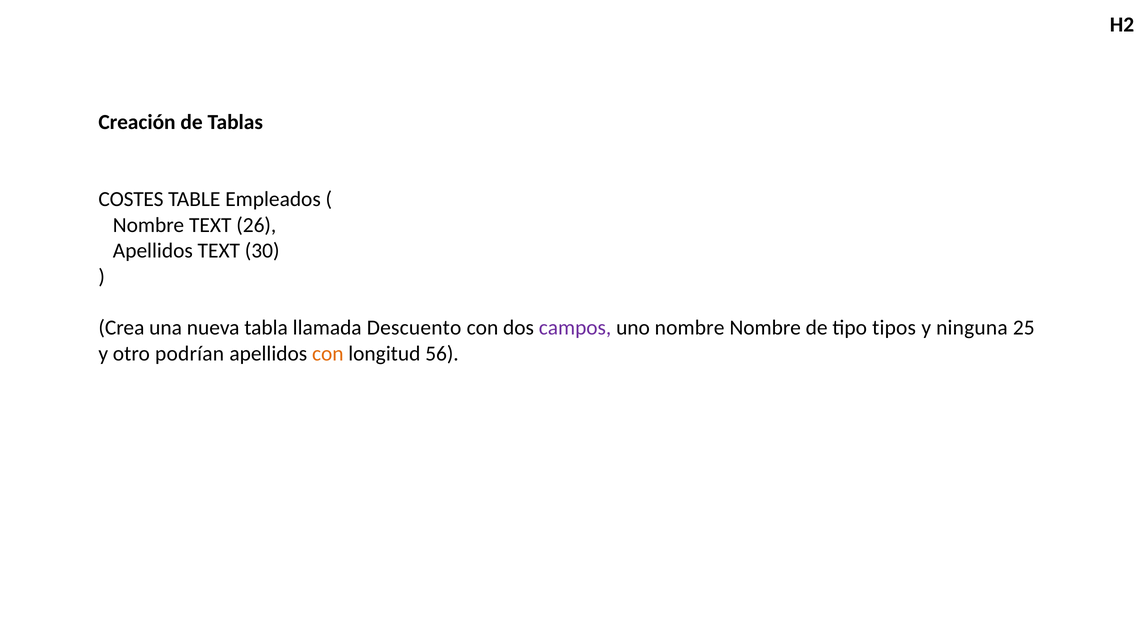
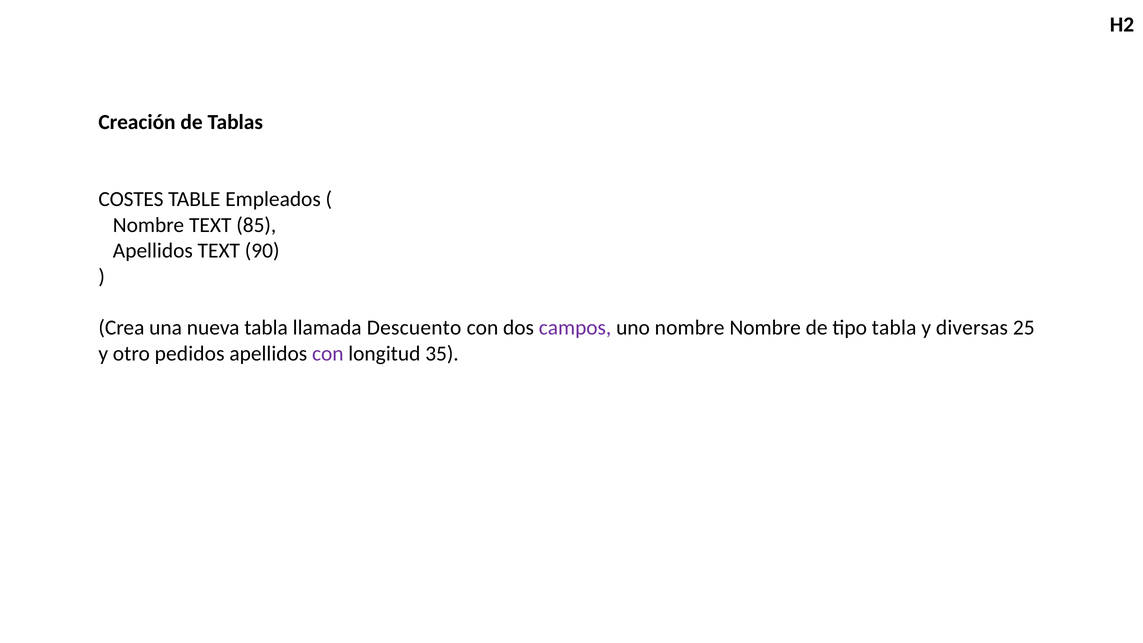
26: 26 -> 85 (256, 225)
30: 30 -> 90 (262, 251)
tipo tipos: tipos -> tabla (894, 328)
ninguna: ninguna -> diversas (972, 328)
podrían: podrían -> pedidos (190, 354)
con colour: orange -> purple (328, 354)
56: 56 -> 35 (442, 354)
